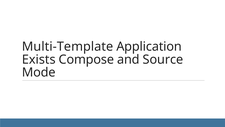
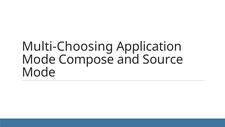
Multi-Template: Multi-Template -> Multi-Choosing (68, 46)
Exists: Exists -> Mode (39, 59)
